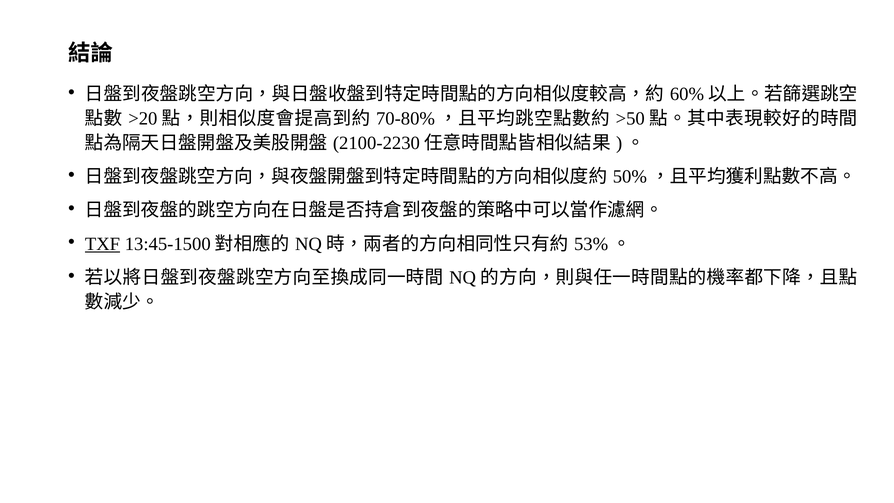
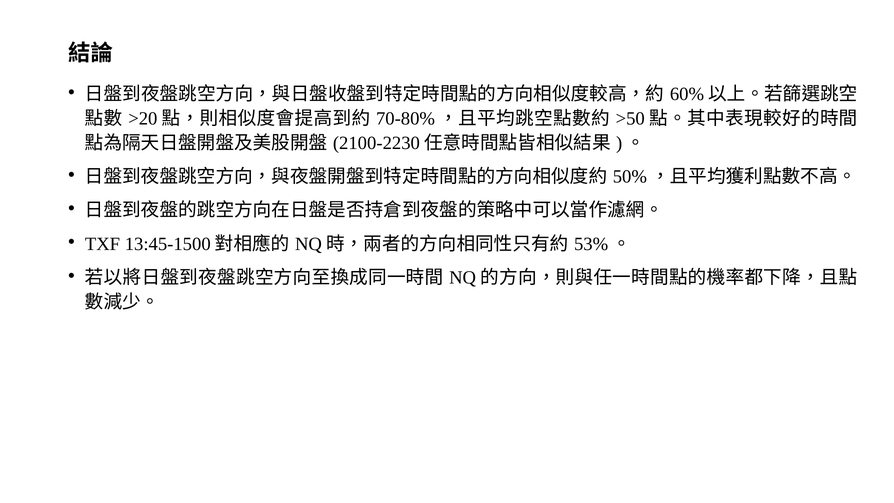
TXF underline: present -> none (103, 244)
